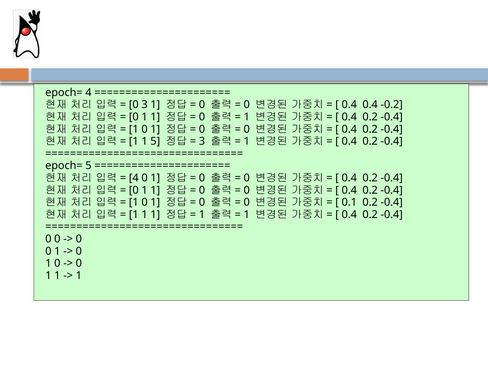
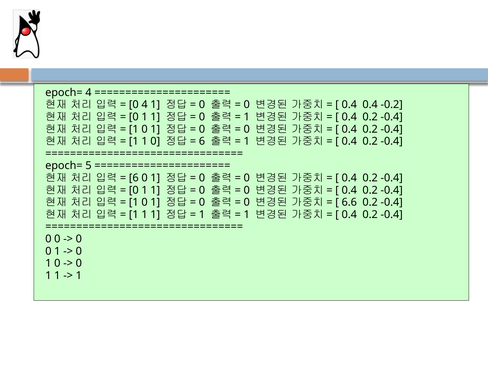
0 3: 3 -> 4 (145, 105)
1 1 5: 5 -> 0 (155, 141)
3: 3 -> 6 (202, 141)
4: 4 -> 6 (134, 178)
0.1: 0.1 -> 6.6 (349, 202)
